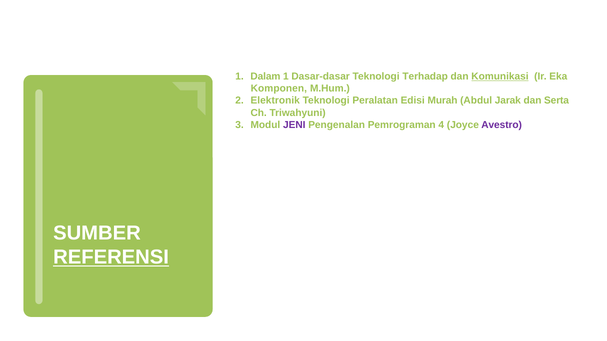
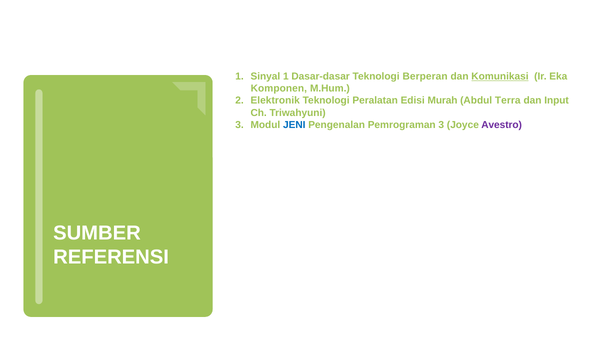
Dalam: Dalam -> Sinyal (265, 76)
Terhadap: Terhadap -> Berperan (425, 76)
Jarak: Jarak -> Terra (508, 101)
Serta: Serta -> Input (557, 101)
JENI colour: purple -> blue (294, 125)
Pemrograman 4: 4 -> 3 (441, 125)
REFERENSI underline: present -> none (111, 258)
